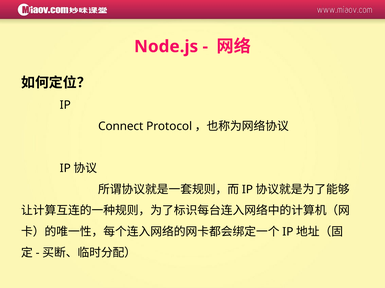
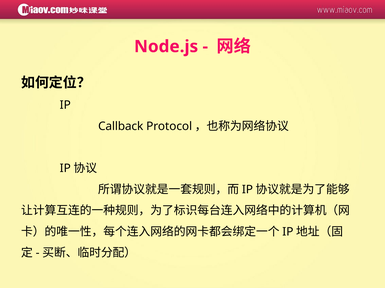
Connect: Connect -> Callback (121, 126)
